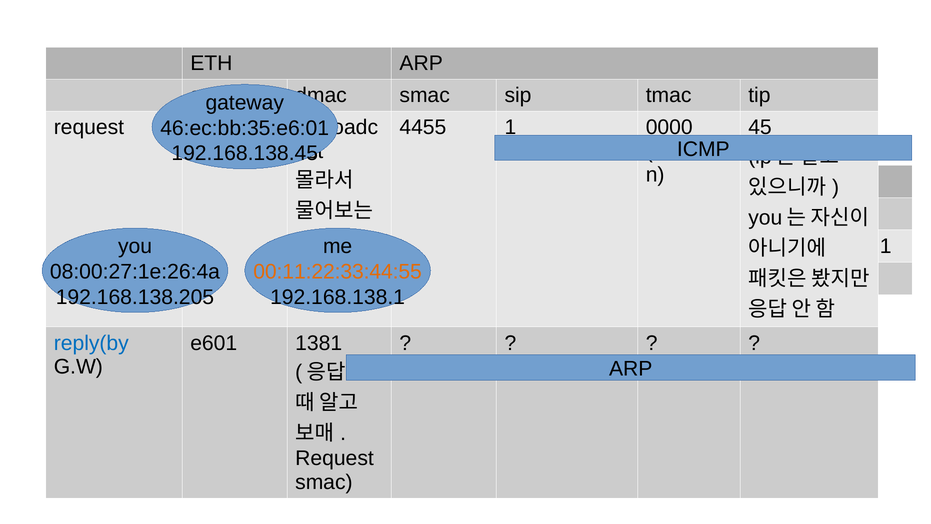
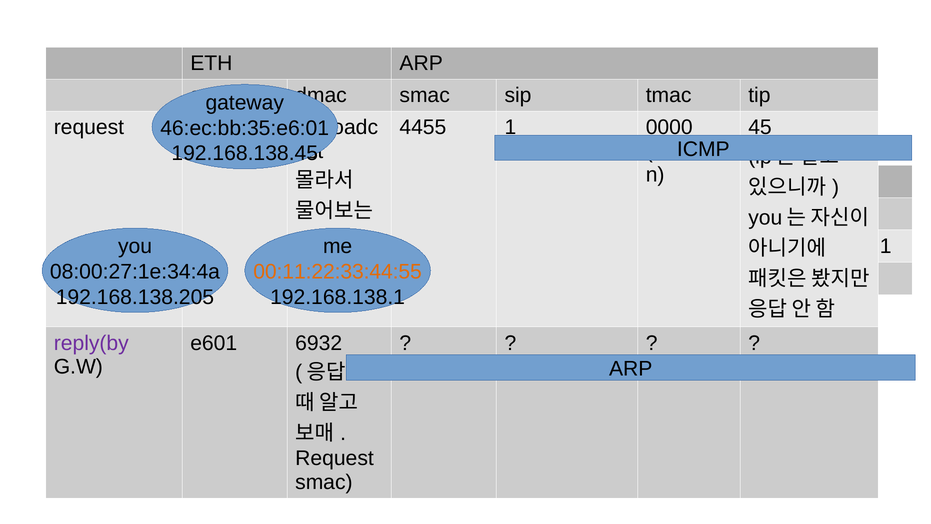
08:00:27:1e:26:4a: 08:00:27:1e:26:4a -> 08:00:27:1e:34:4a (135, 272)
reply(by colour: blue -> purple (91, 343)
1381: 1381 -> 6932 (319, 343)
